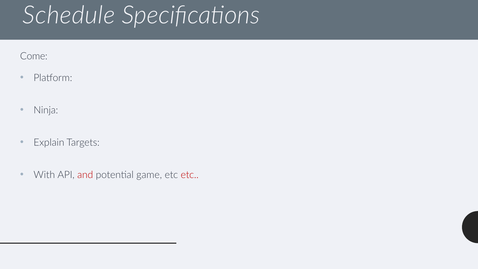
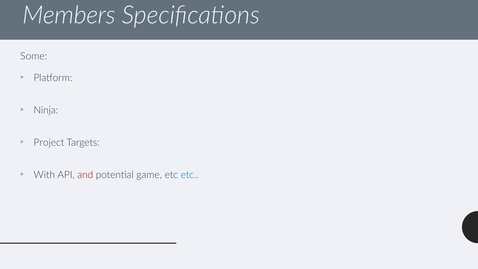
Schedule: Schedule -> Members (69, 15)
Come: Come -> Some (34, 56)
Explain: Explain -> Project (49, 142)
etc colour: red -> blue (190, 175)
